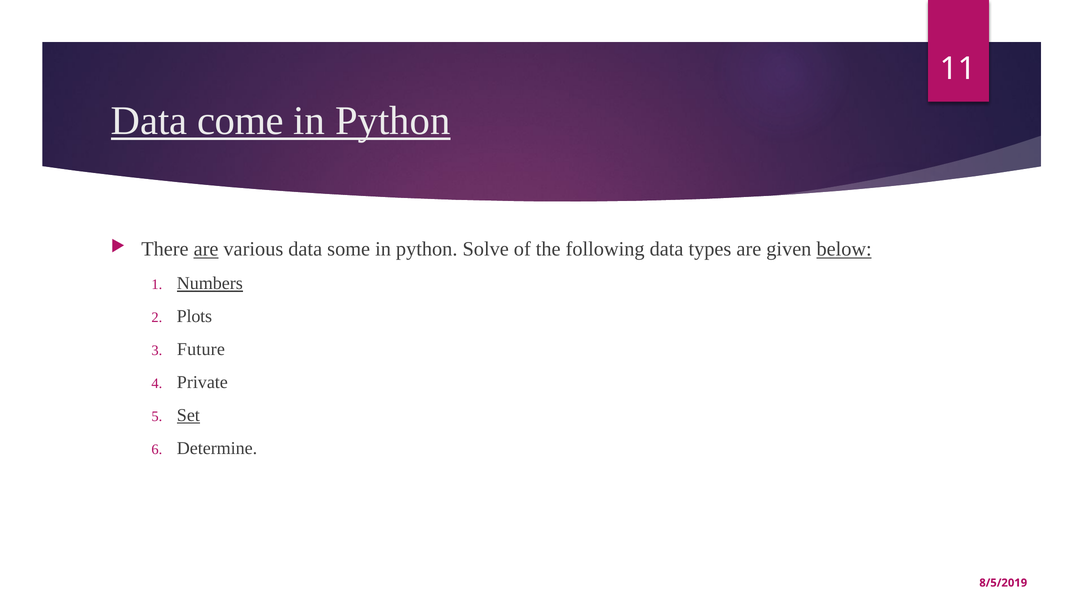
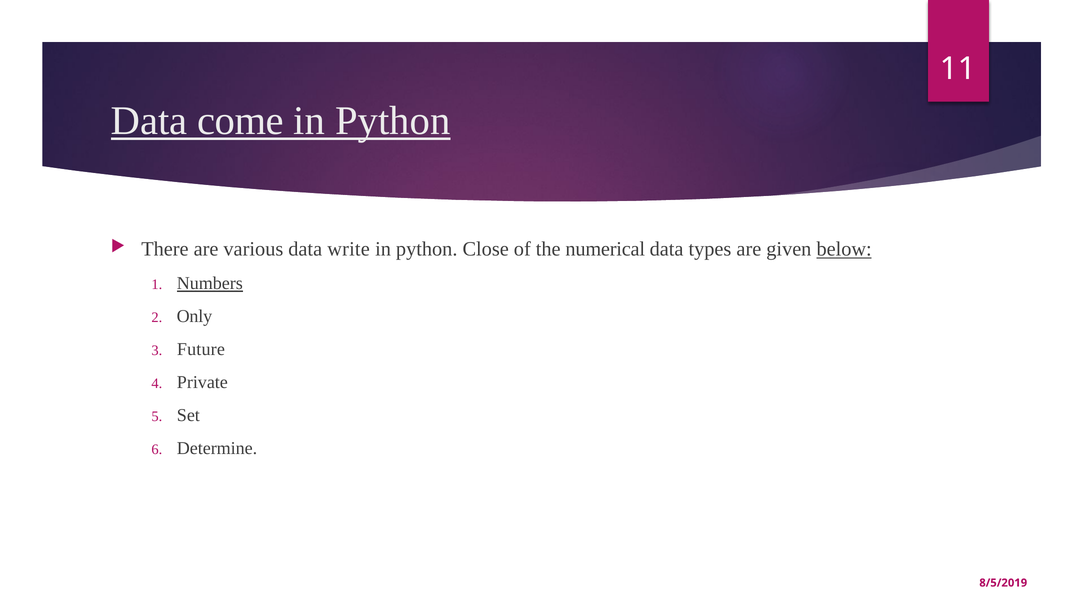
are underline: present -> none (206, 249)
some: some -> write (349, 249)
Solve: Solve -> Close (486, 249)
following: following -> numerical (605, 249)
Plots: Plots -> Only (194, 316)
Set underline: present -> none (188, 415)
